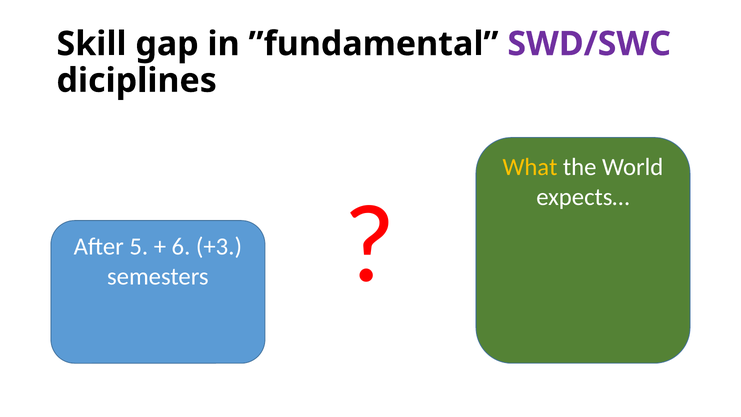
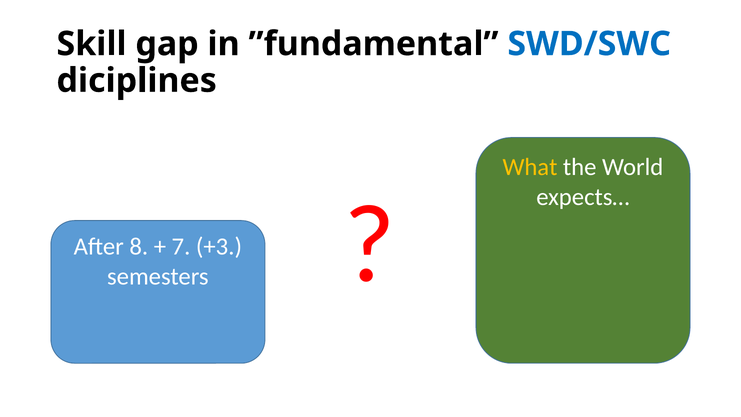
SWD/SWC colour: purple -> blue (589, 44)
5: 5 -> 8 (139, 247)
6: 6 -> 7 (181, 247)
